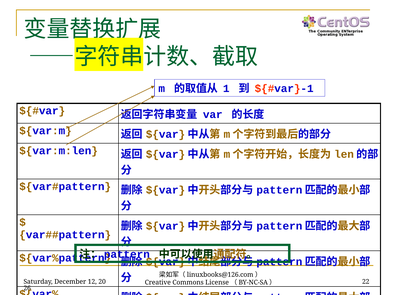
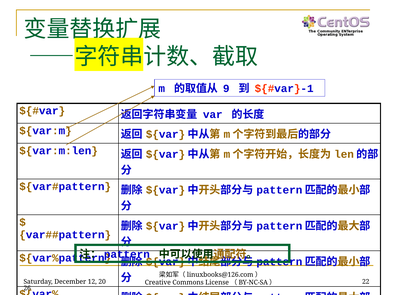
1: 1 -> 9 (226, 89)
